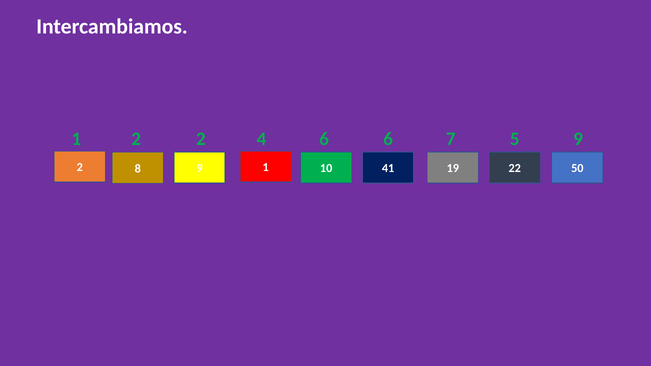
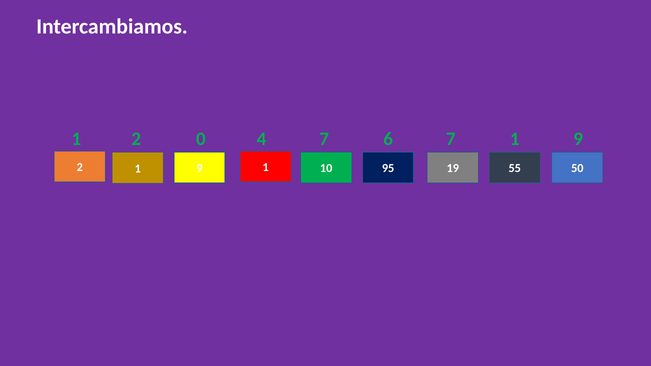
2 2: 2 -> 0 (201, 139)
4 6: 6 -> 7 (324, 139)
7 5: 5 -> 1 (515, 139)
2 8: 8 -> 1 (138, 169)
22: 22 -> 55 (515, 168)
41: 41 -> 95 (388, 168)
